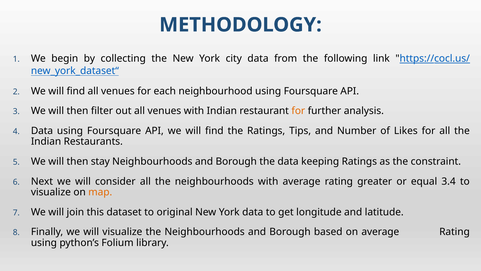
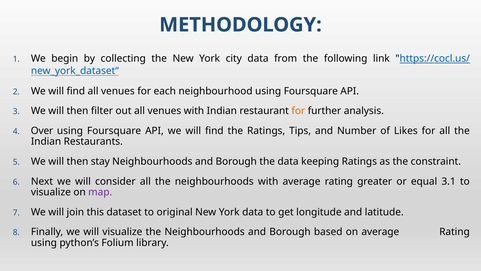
Data: Data -> Over (42, 131)
3.4: 3.4 -> 3.1 (449, 181)
map colour: orange -> purple (100, 192)
